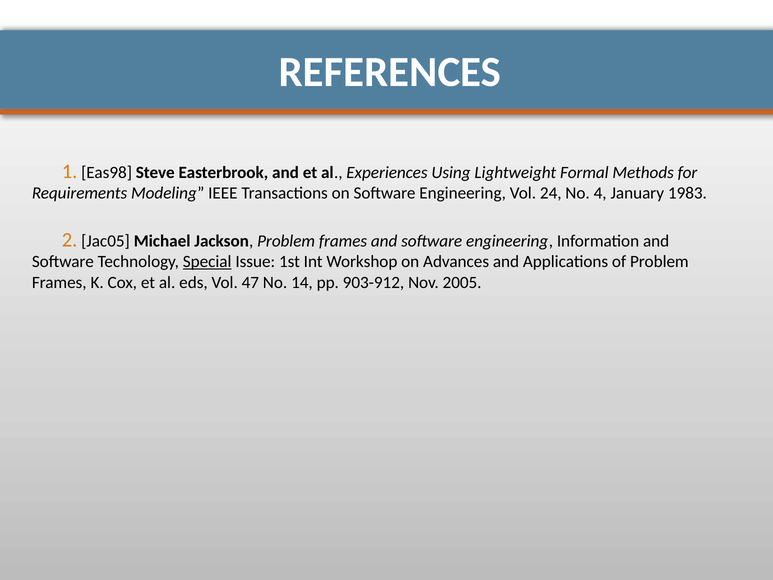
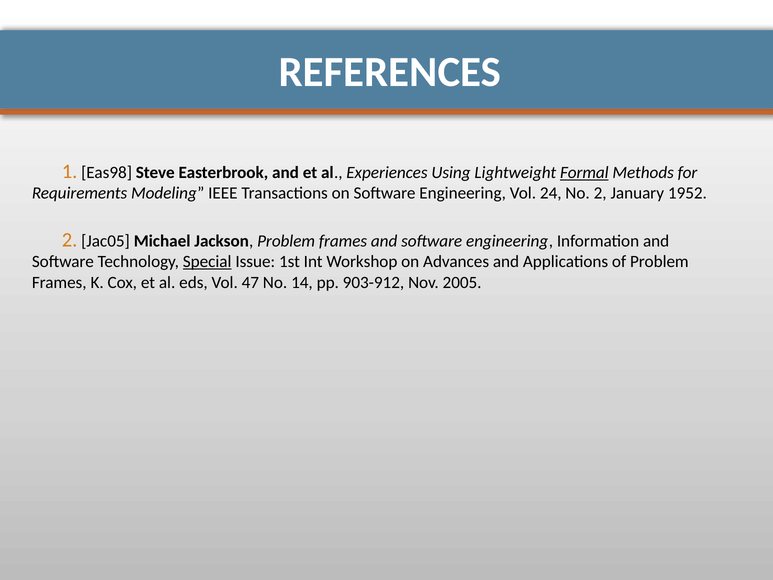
Formal underline: none -> present (584, 172)
No 4: 4 -> 2 (600, 193)
1983: 1983 -> 1952 (687, 193)
